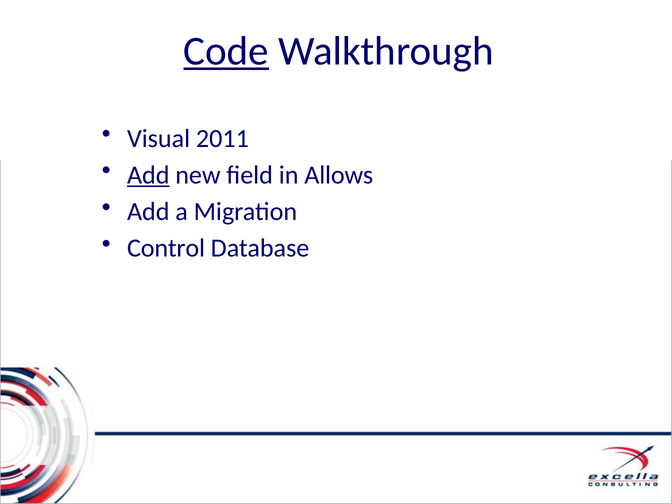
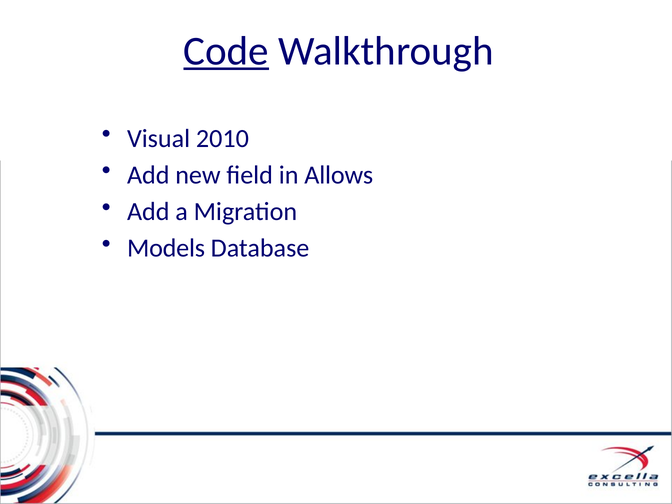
2011: 2011 -> 2010 (222, 138)
Add underline: present -> none (148, 175)
Control: Control -> Models (166, 248)
